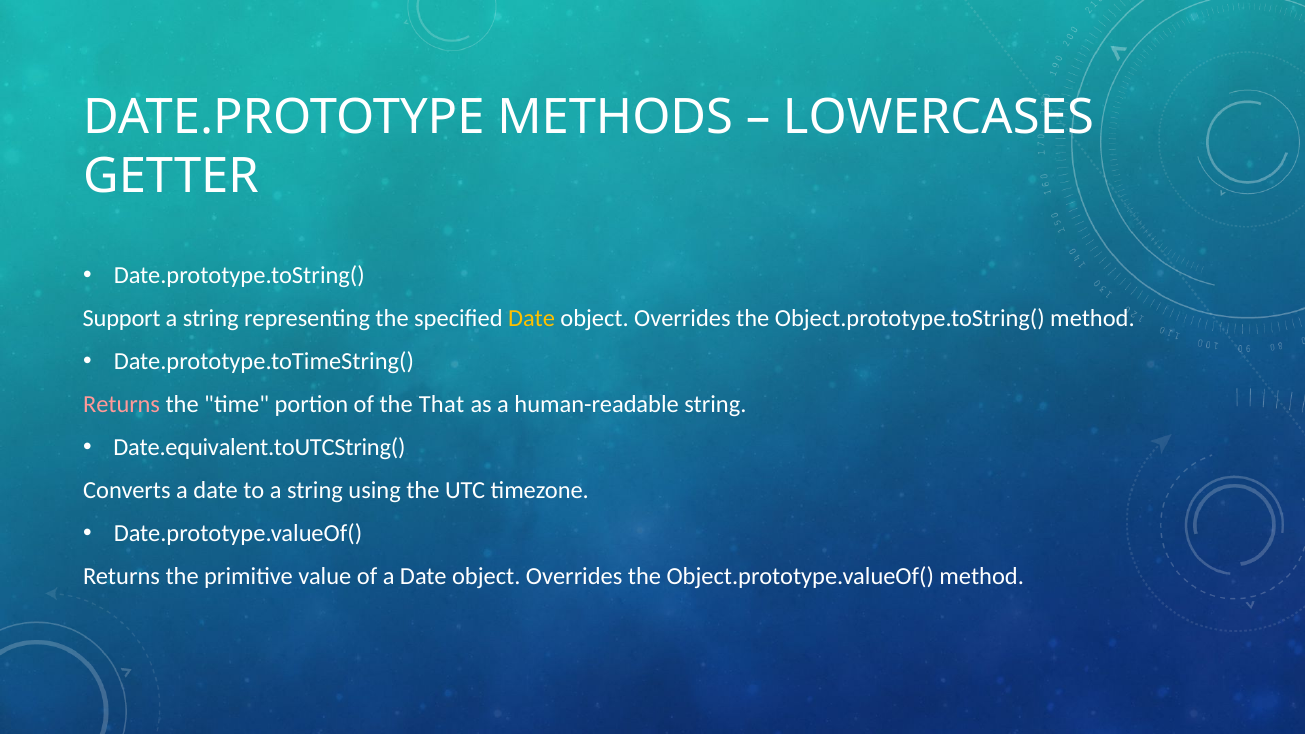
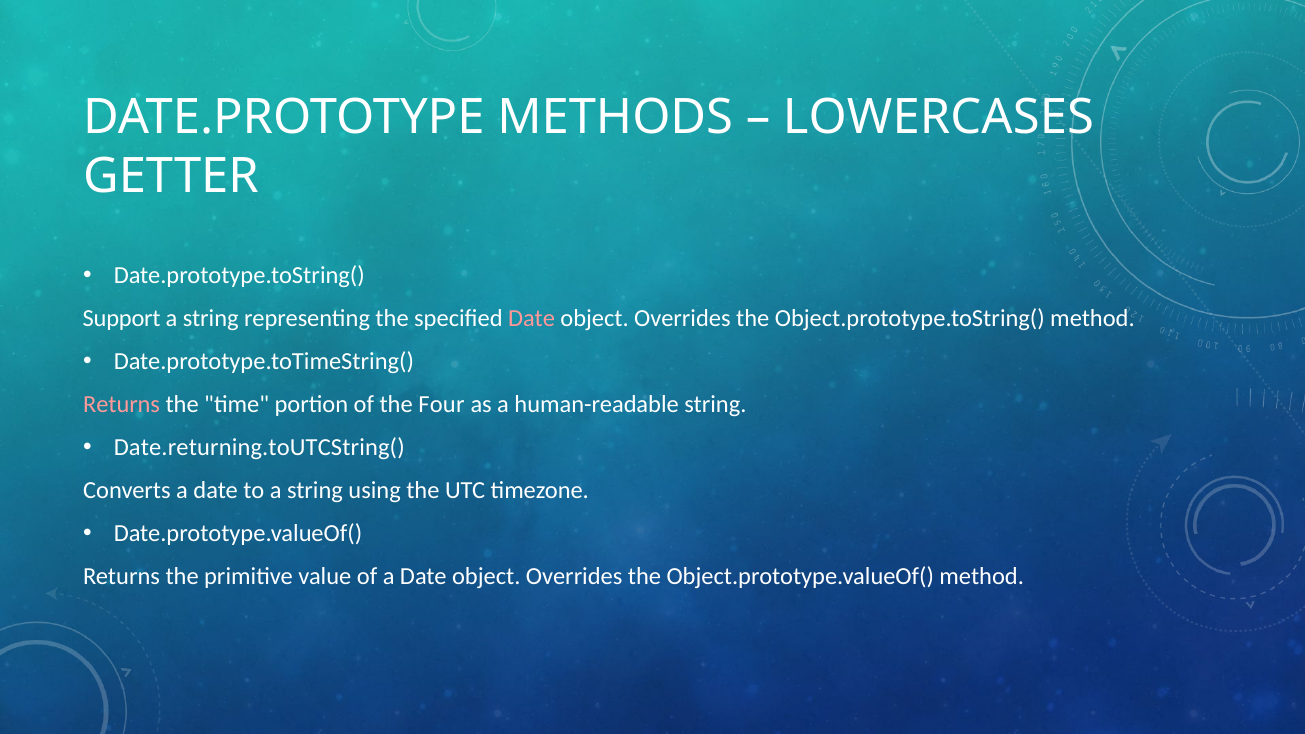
Date colour: yellow -> pink (532, 319)
That: That -> Four (441, 405)
Date.equivalent.toUTCString(: Date.equivalent.toUTCString( -> Date.returning.toUTCString( (259, 448)
